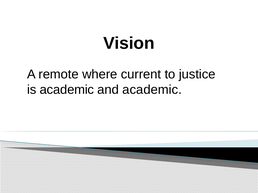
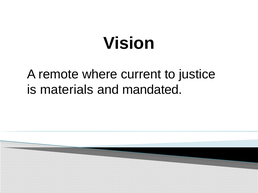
is academic: academic -> materials (67, 90)
and academic: academic -> mandated (152, 90)
